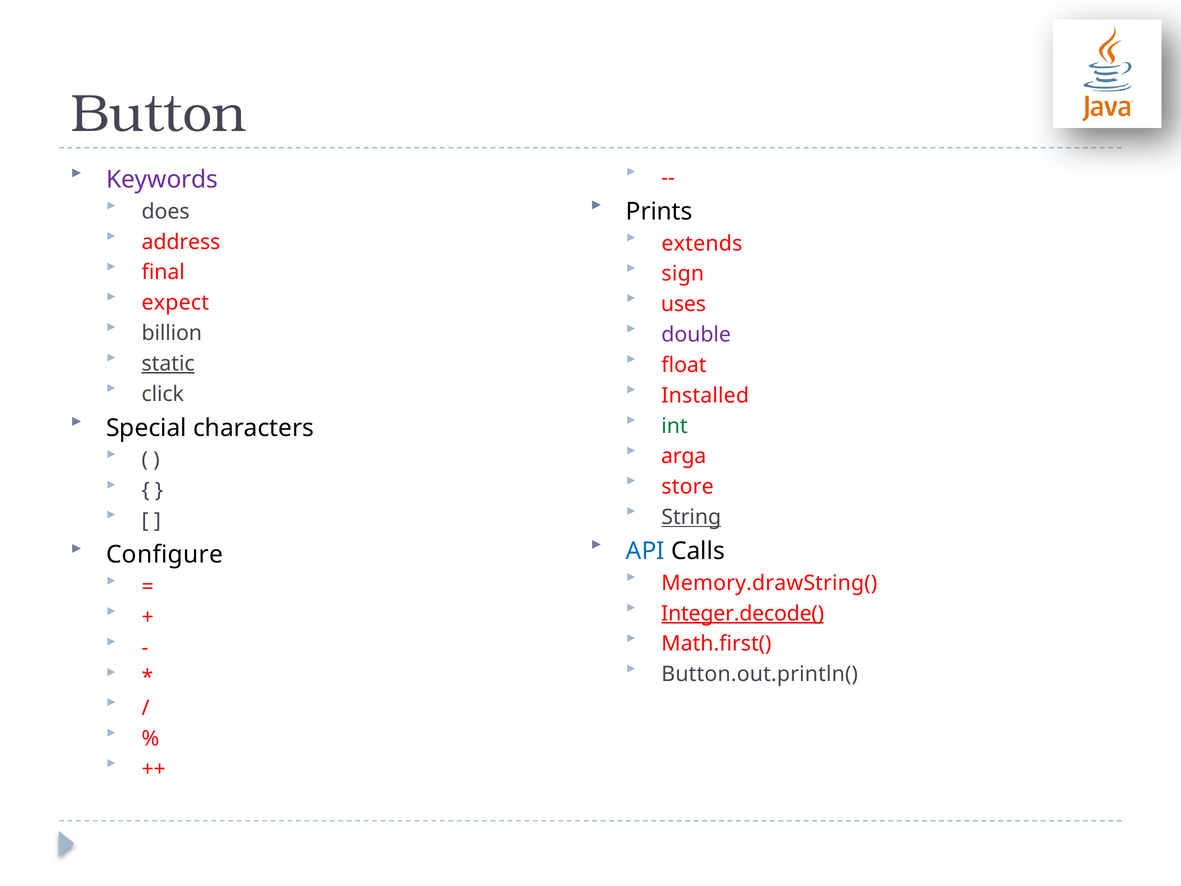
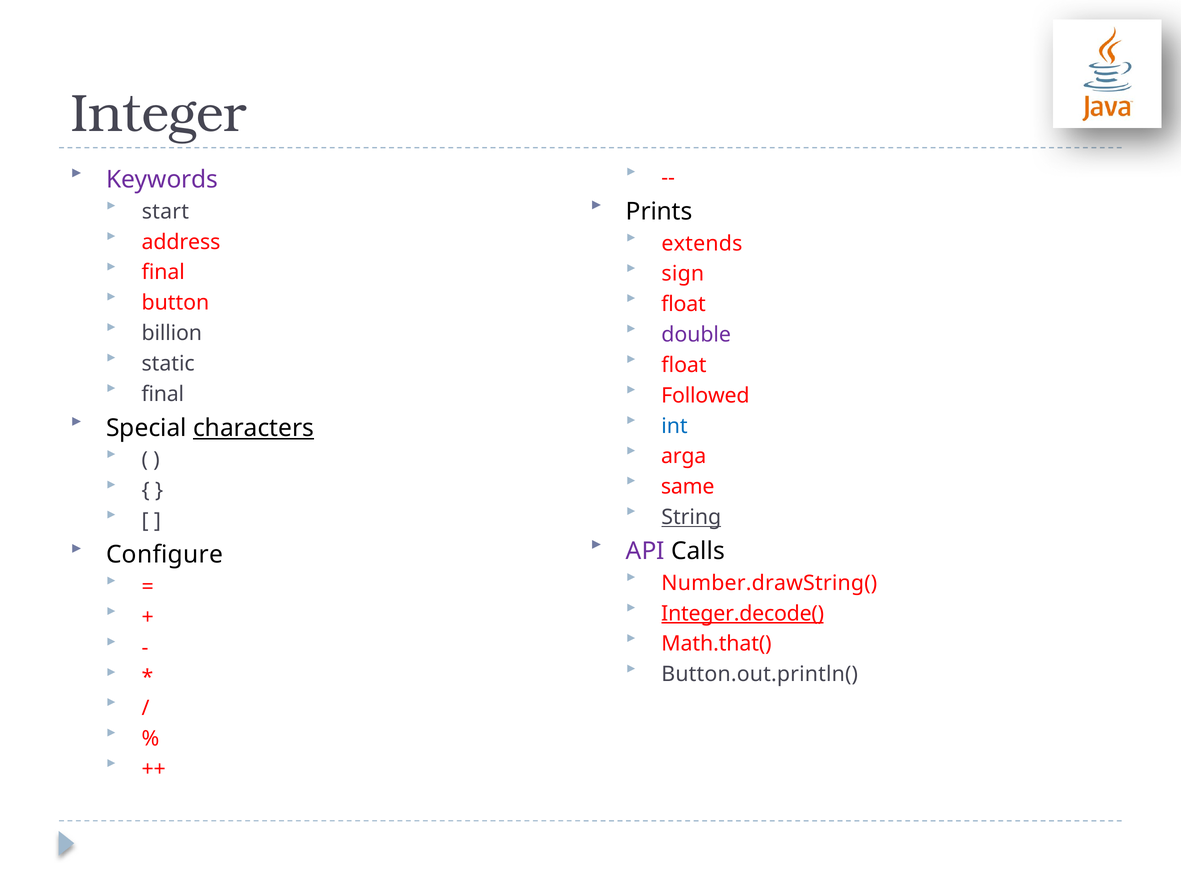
Button: Button -> Integer (158, 114)
does: does -> start (165, 212)
expect: expect -> button (175, 303)
uses: uses -> float (683, 304)
static underline: present -> none (168, 364)
click: click -> final (163, 394)
Installed: Installed -> Followed (705, 395)
int colour: green -> blue (674, 426)
characters underline: none -> present (254, 428)
store: store -> same (688, 487)
API colour: blue -> purple (645, 551)
Memory.drawString(: Memory.drawString( -> Number.drawString( (769, 583)
Math.first(: Math.first( -> Math.that( (716, 644)
